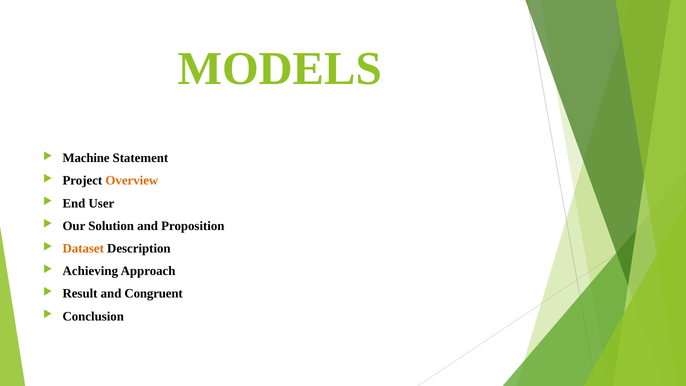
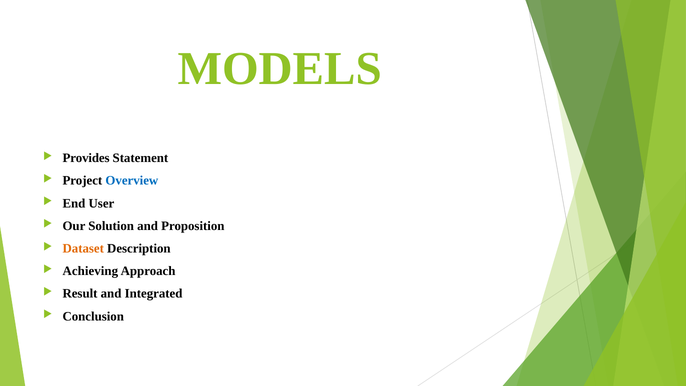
Machine: Machine -> Provides (86, 158)
Overview colour: orange -> blue (132, 181)
Congruent: Congruent -> Integrated (154, 294)
